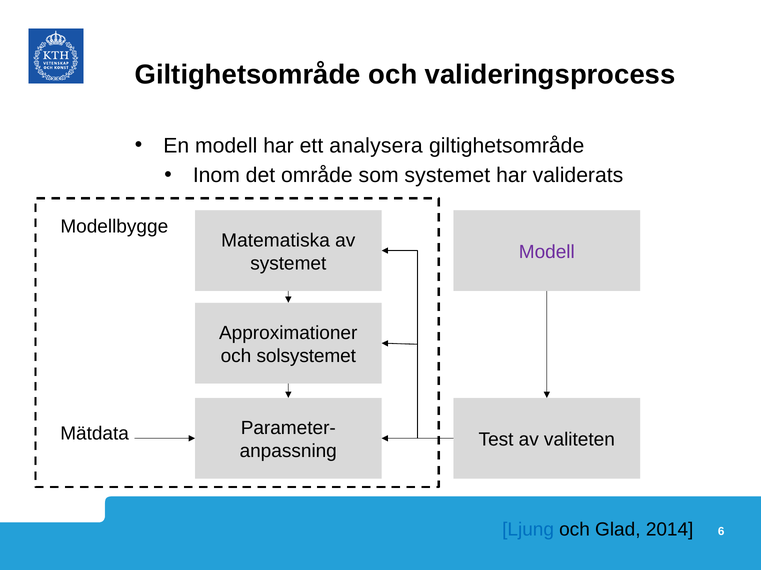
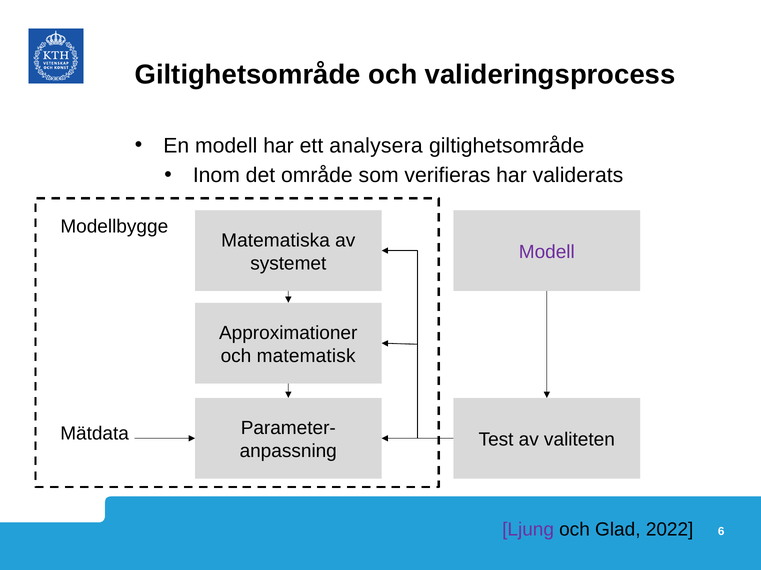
som systemet: systemet -> verifieras (447, 175)
solsystemet: solsystemet -> matematisk (306, 356)
Ljung colour: blue -> purple (528, 530)
2014: 2014 -> 2022 (670, 530)
